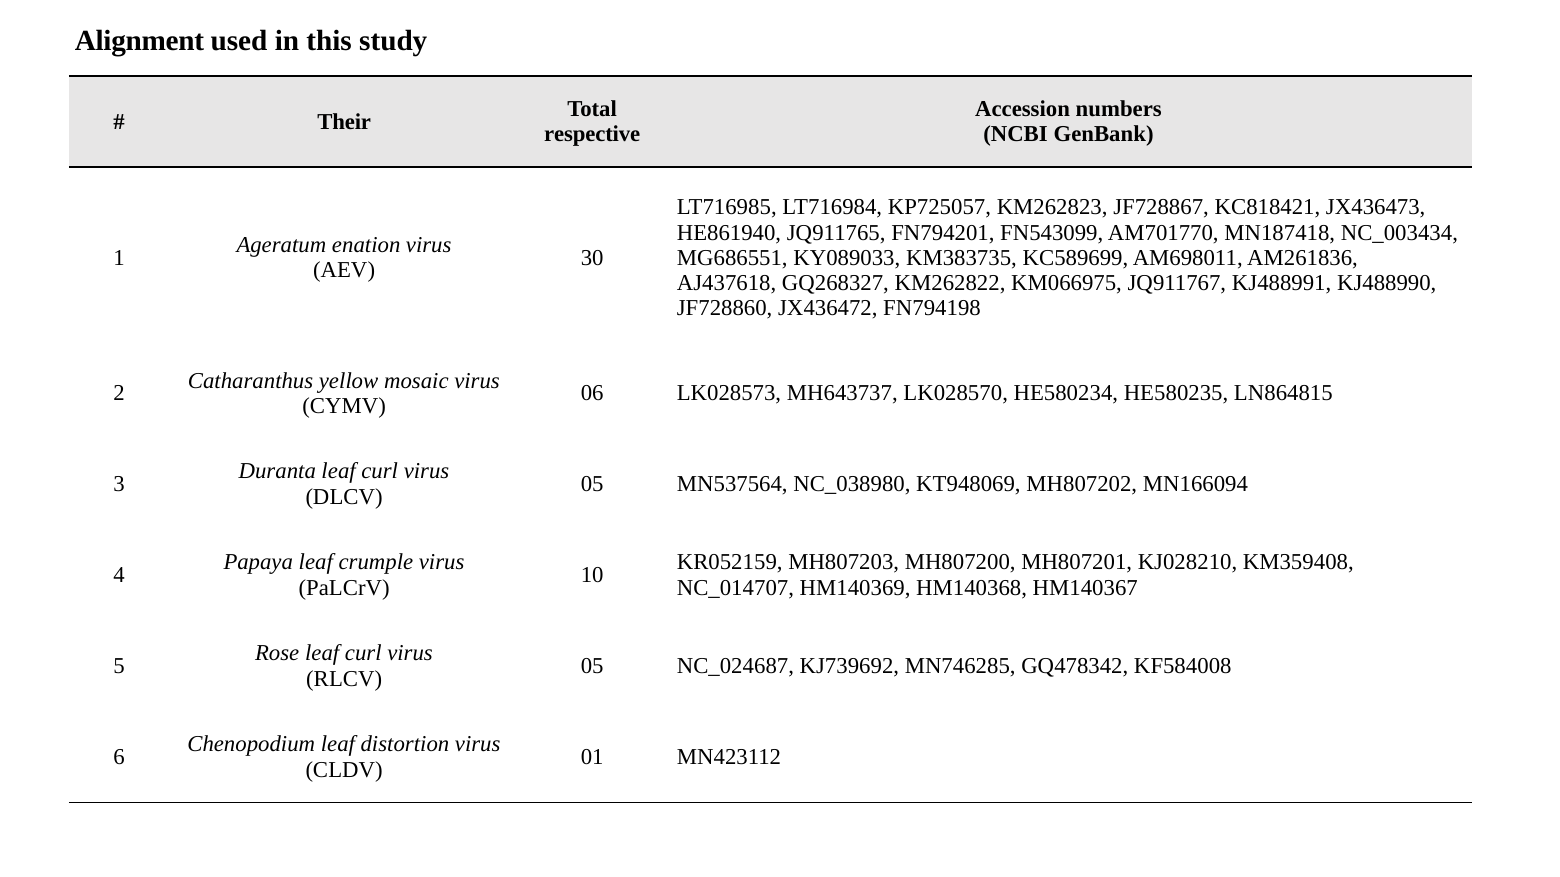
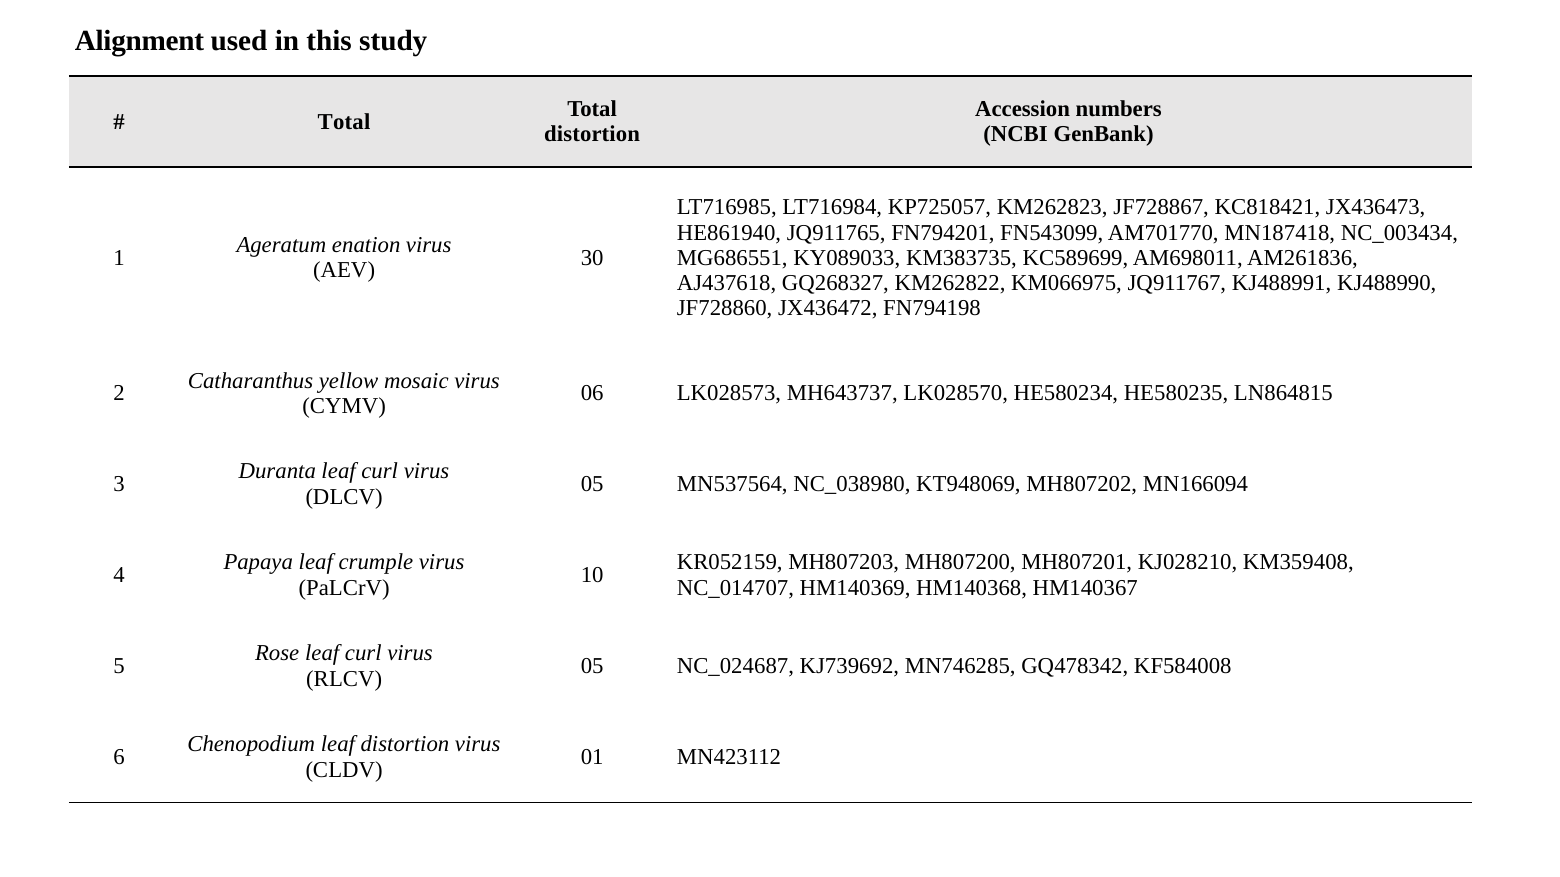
Their: Their -> Total (344, 122)
respective: respective -> distortion (592, 134)
